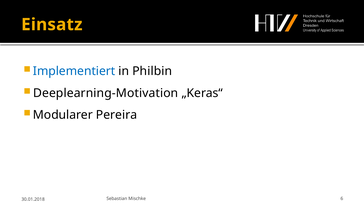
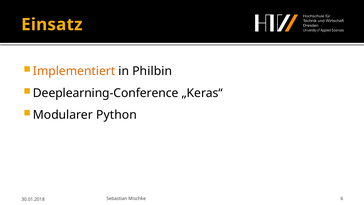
Implementiert colour: blue -> orange (74, 71)
Deeplearning-Motivation: Deeplearning-Motivation -> Deeplearning-Conference (106, 93)
Pereira: Pereira -> Python (117, 115)
